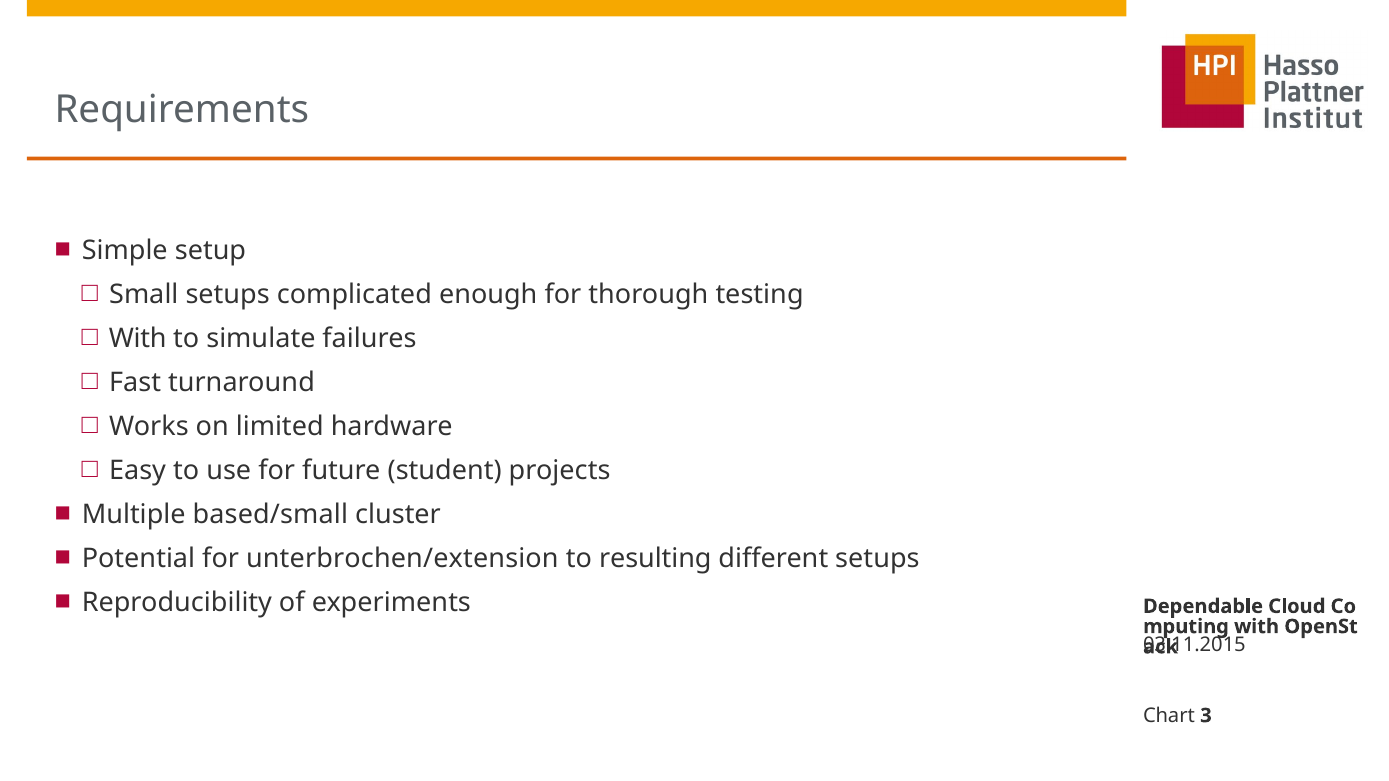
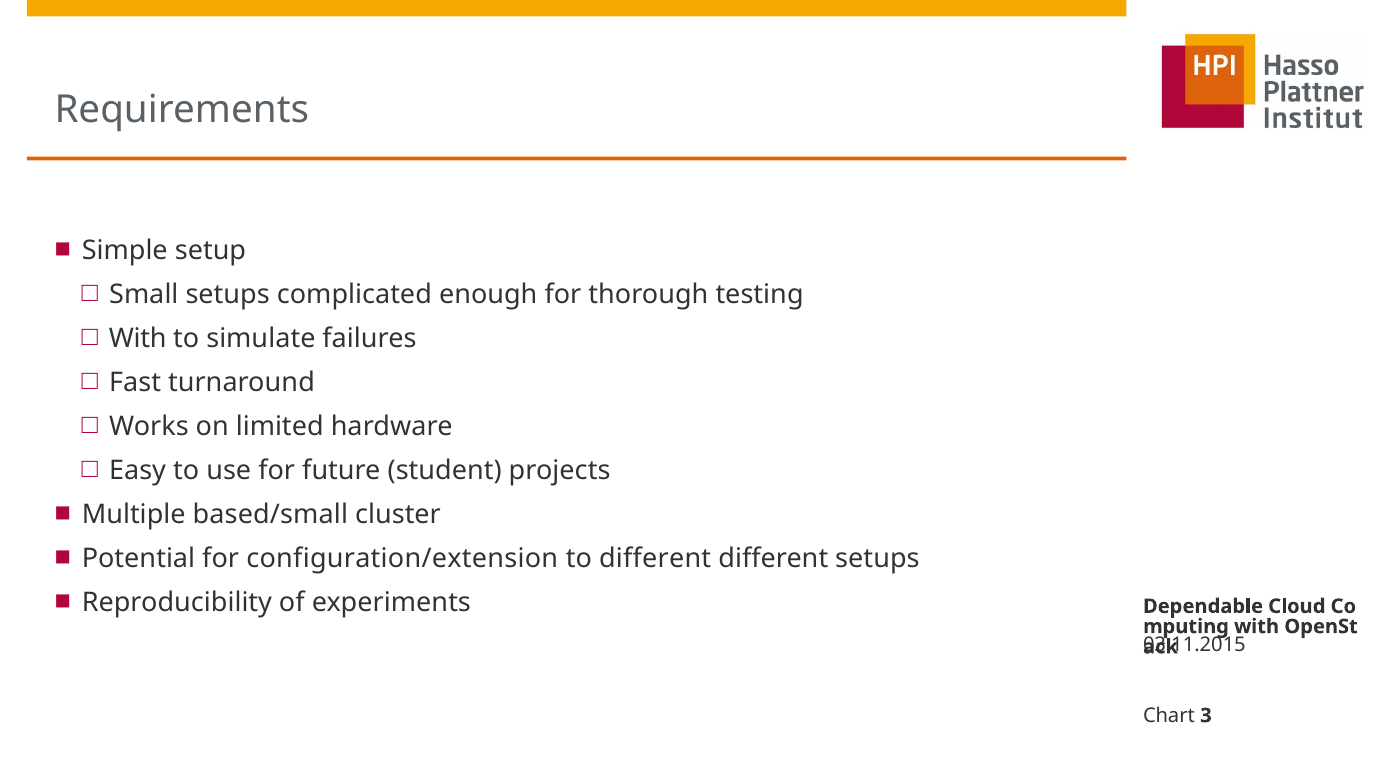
unterbrochen/extension: unterbrochen/extension -> configuration/extension (402, 559)
to resulting: resulting -> different (655, 559)
